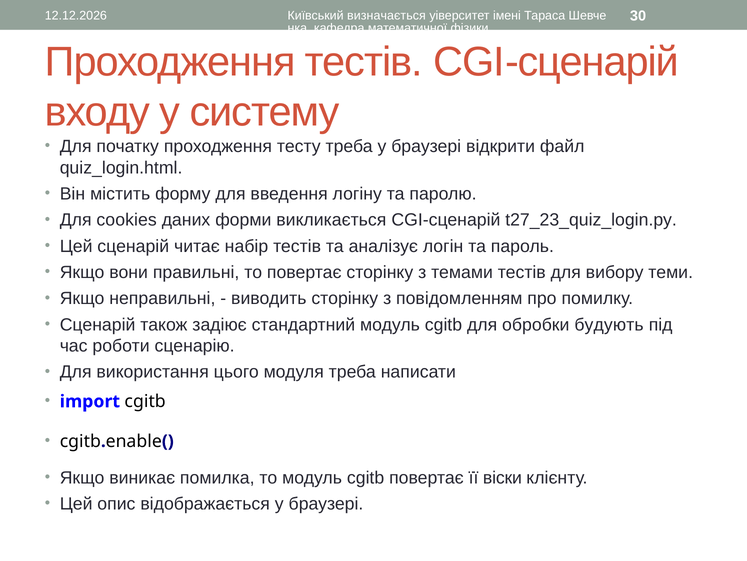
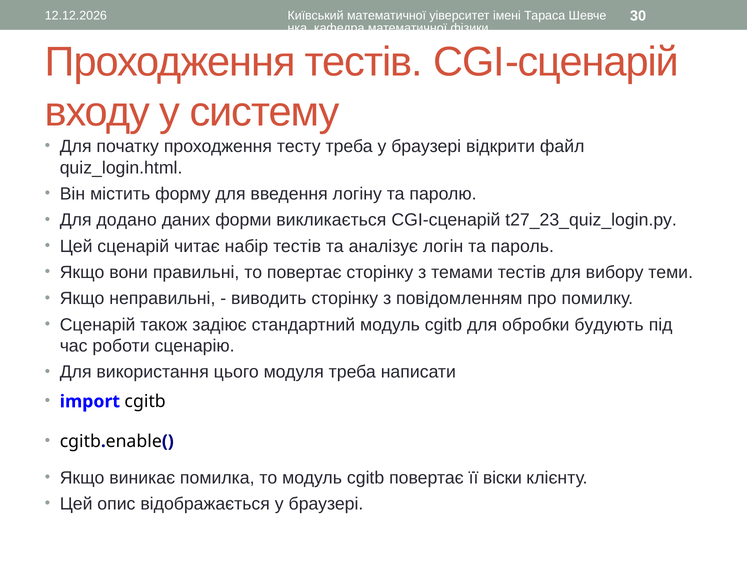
Київський визначається: визначається -> математичної (387, 16)
cookies: cookies -> додано (127, 220)
